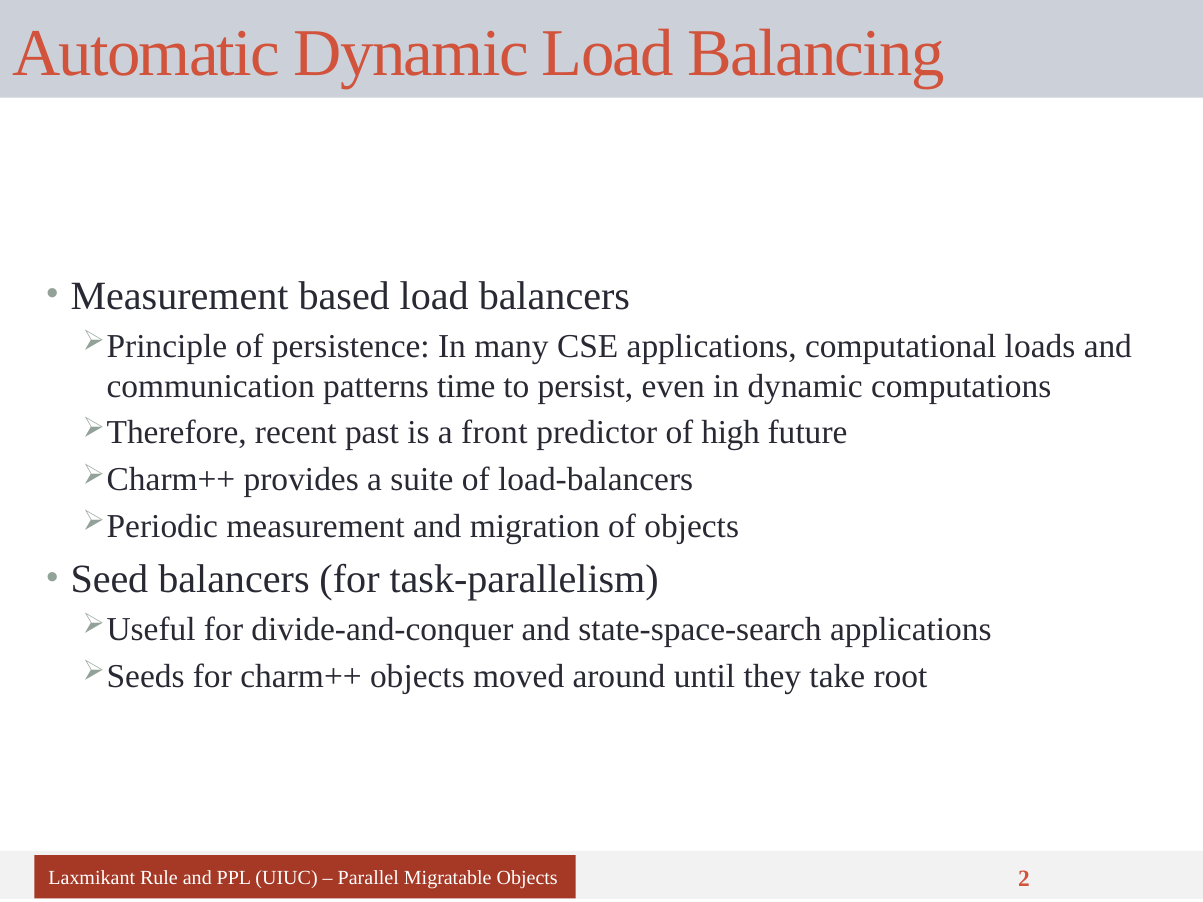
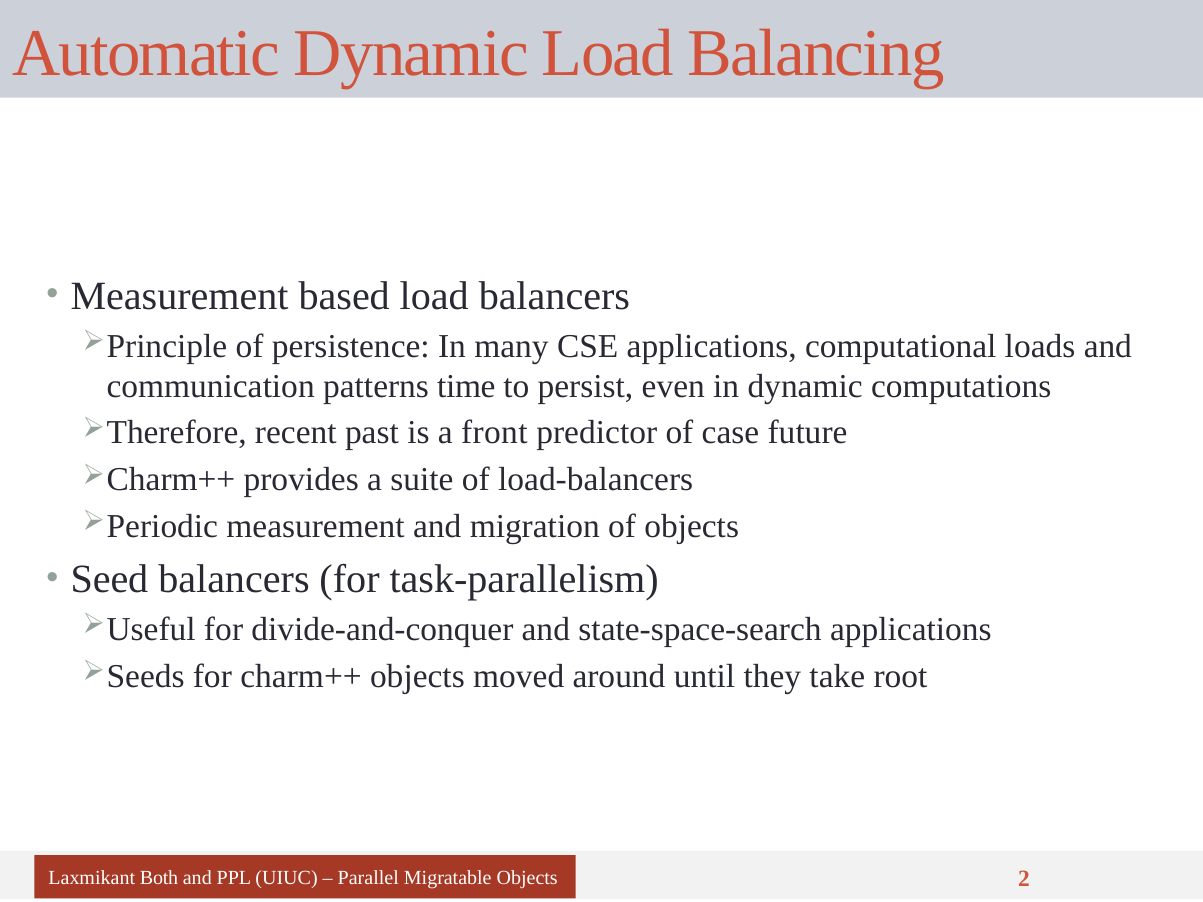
high: high -> case (730, 433)
Rule: Rule -> Both (159, 878)
